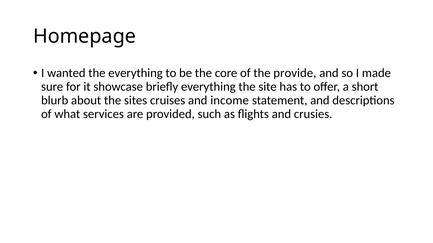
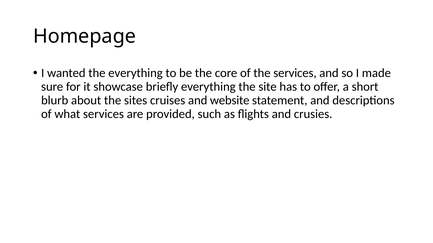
the provide: provide -> services (295, 73)
income: income -> website (230, 100)
